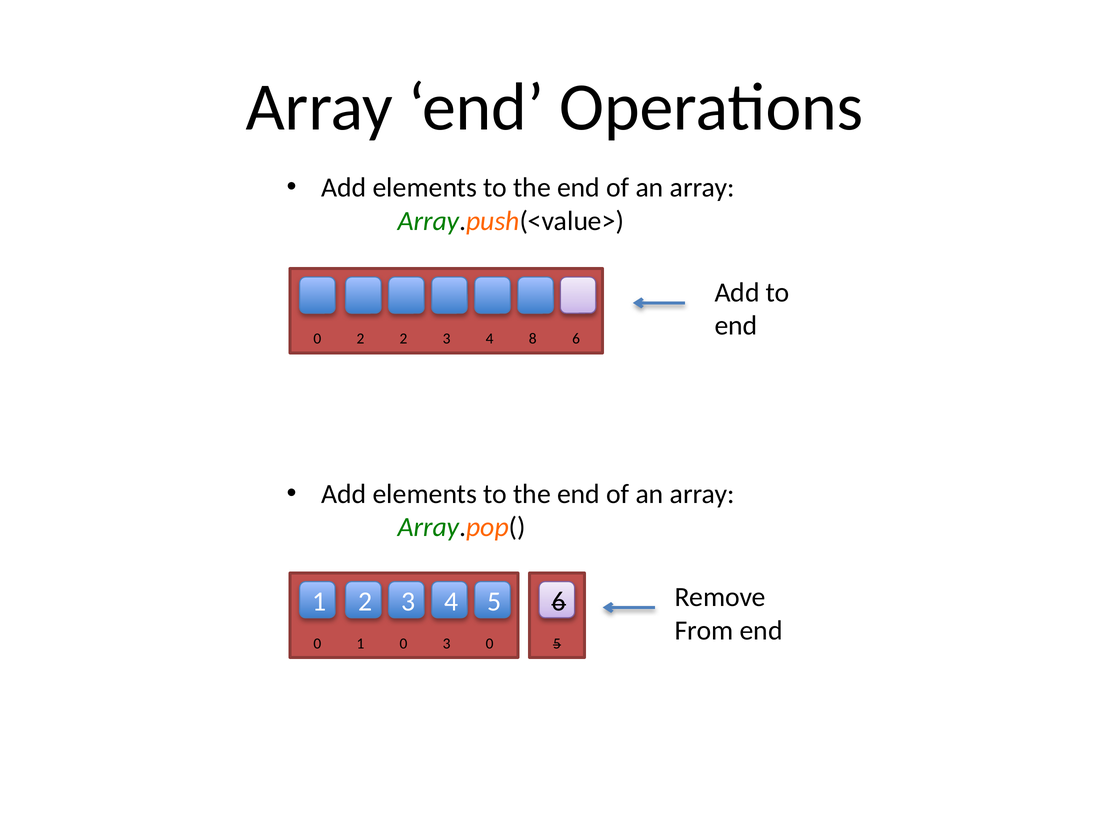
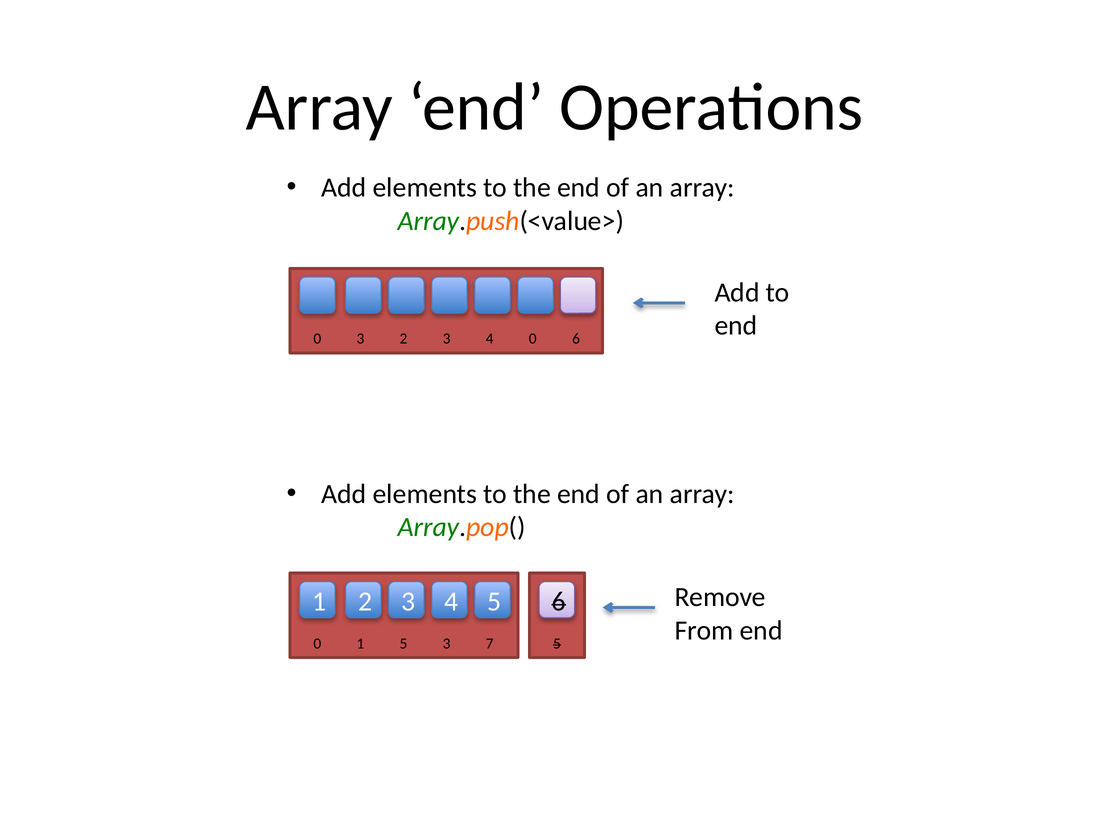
0 2: 2 -> 3 (360, 339)
4 8: 8 -> 0 (533, 339)
1 0: 0 -> 5 (404, 643)
3 0: 0 -> 7 (490, 643)
